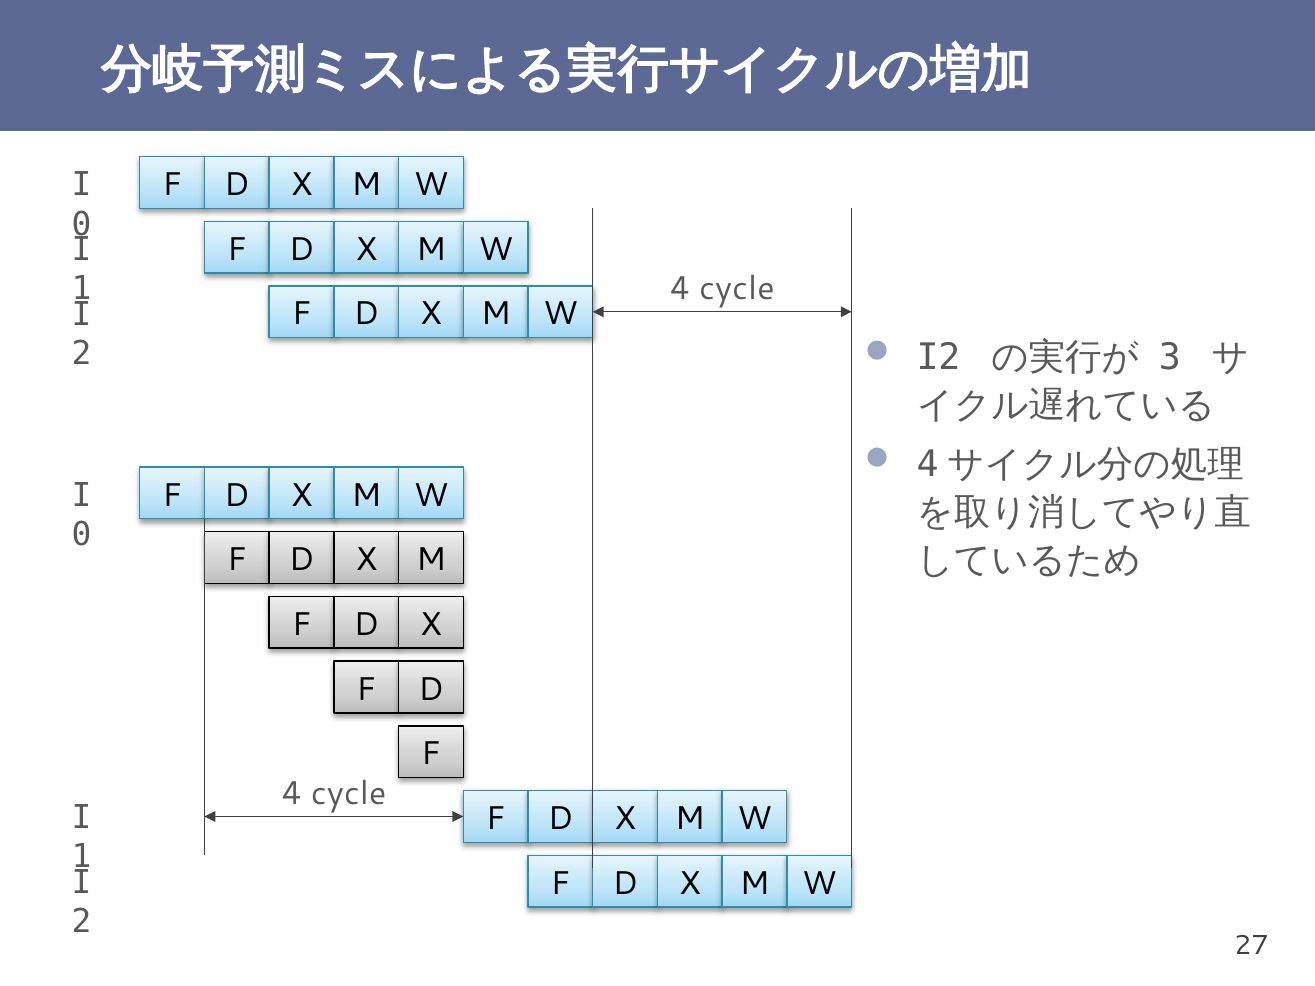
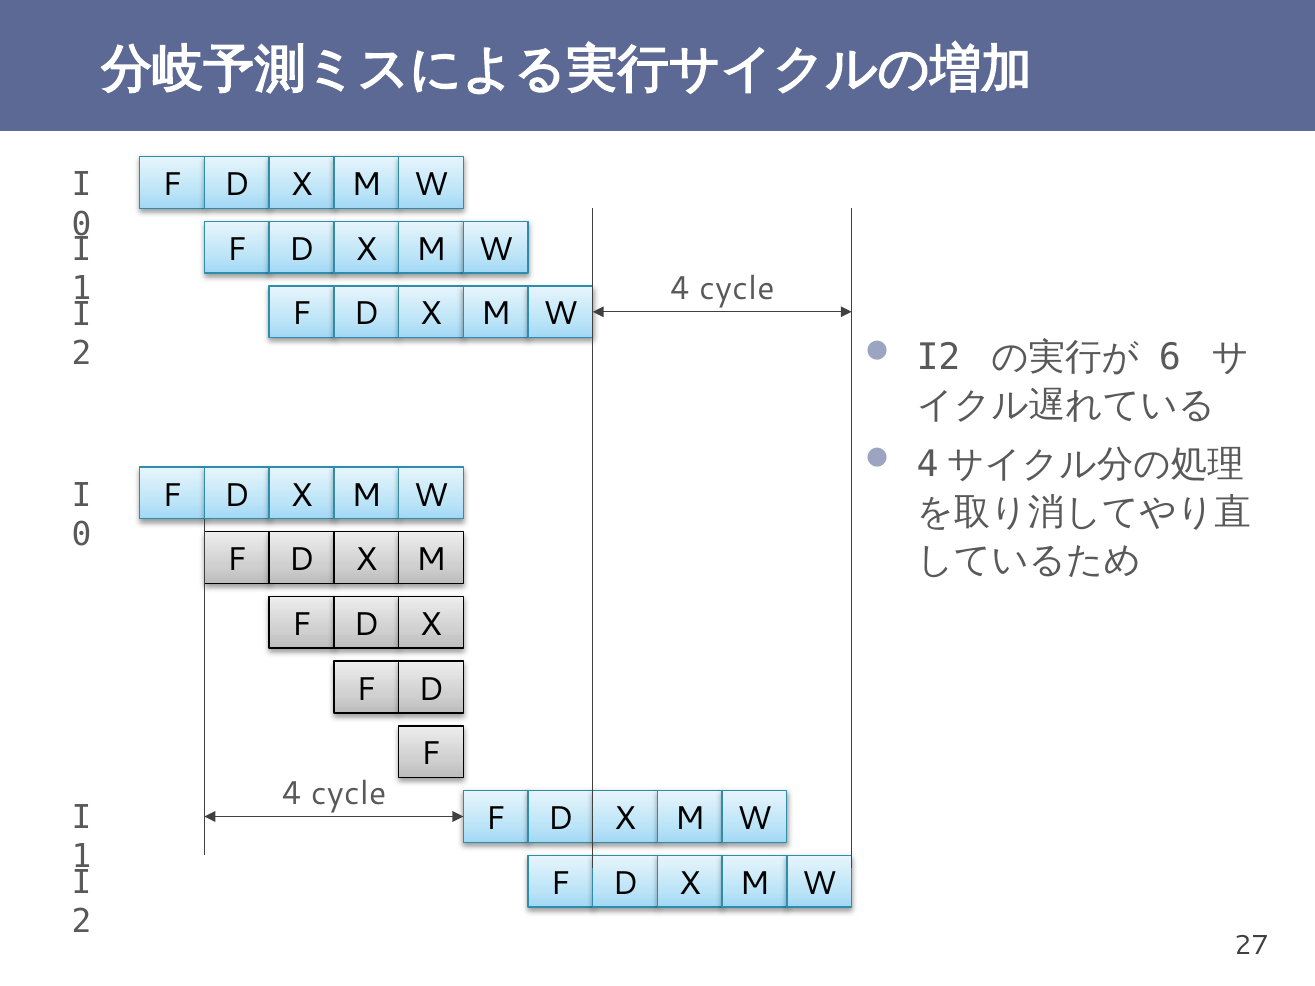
3: 3 -> 6 (1170, 357)
